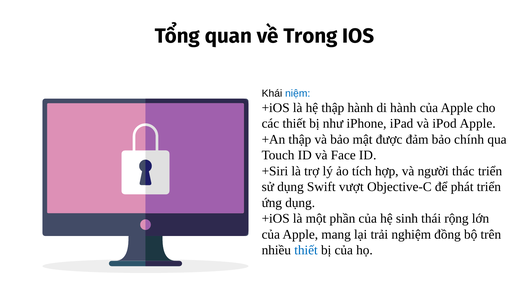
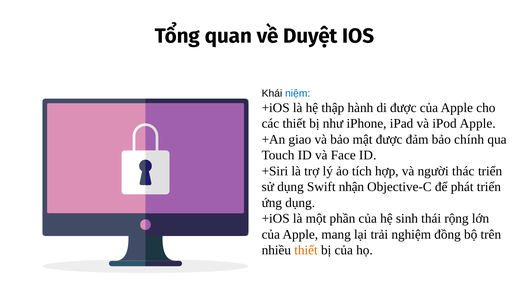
Trong: Trong -> Duyệt (310, 36)
di hành: hành -> được (403, 108)
+An thập: thập -> giao (300, 140)
vượt: vượt -> nhận (351, 187)
thiết colour: blue -> orange (306, 251)
